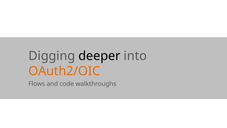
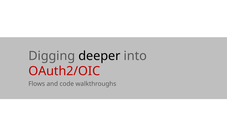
OAuth2/OIC colour: orange -> red (64, 71)
